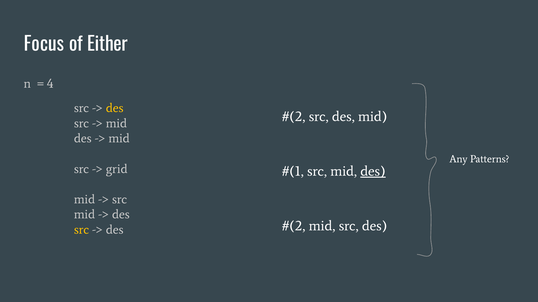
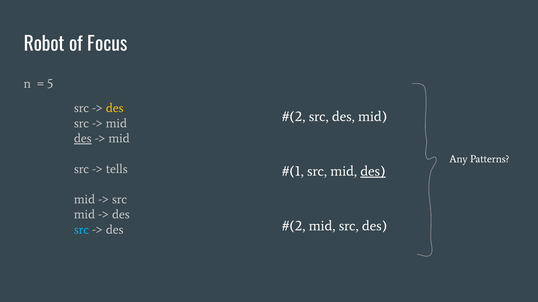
Focus: Focus -> Robot (44, 45)
Either: Either -> Focus (107, 45)
4: 4 -> 5 (50, 84)
des underline: none -> present (83, 139)
grid: grid -> tells (117, 169)
src colour: yellow -> light blue (81, 230)
